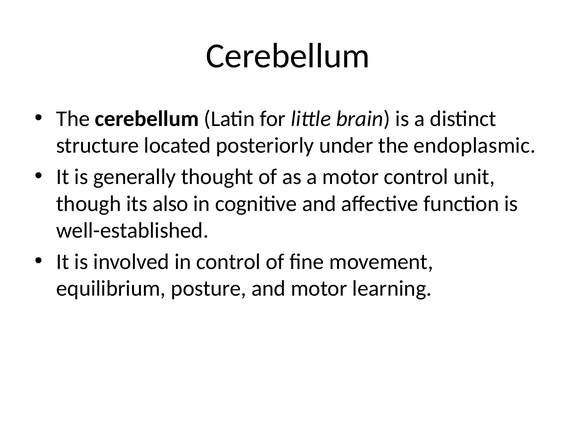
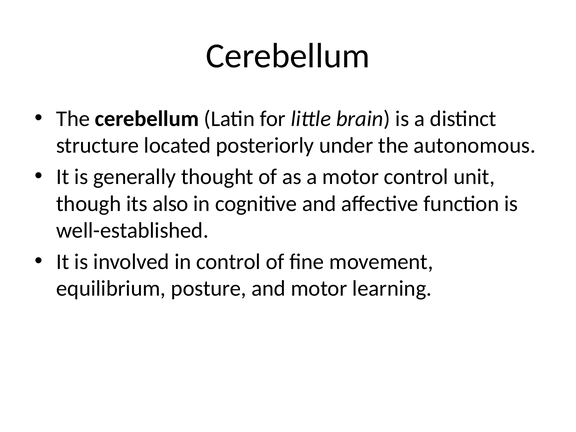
endoplasmic: endoplasmic -> autonomous (475, 145)
